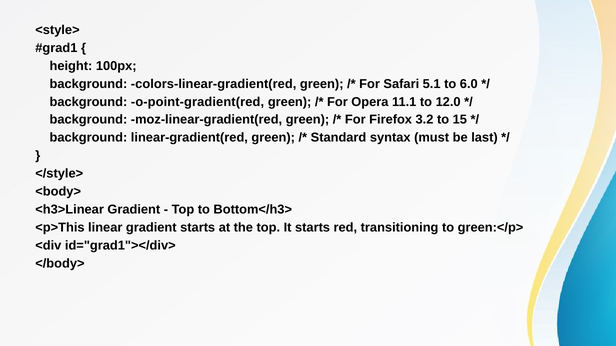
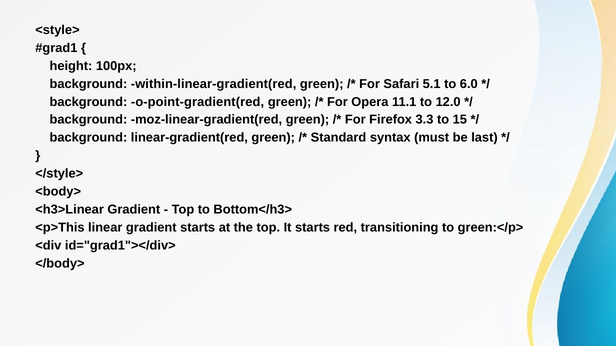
colors-linear-gradient(red: colors-linear-gradient(red -> within-linear-gradient(red (214, 84)
3.2: 3.2 -> 3.3 (424, 120)
